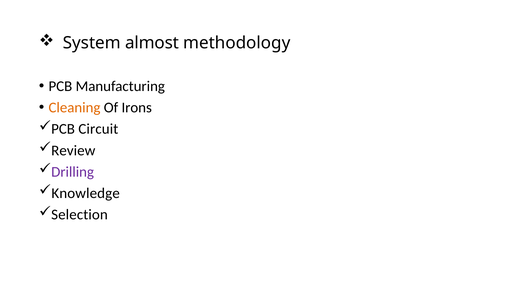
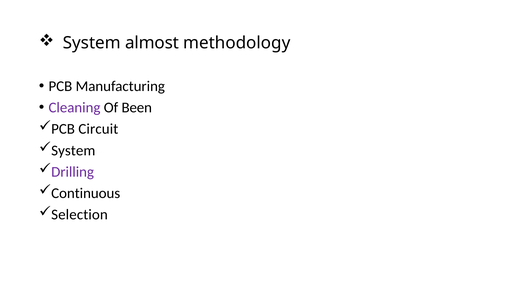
Cleaning colour: orange -> purple (74, 108)
Irons: Irons -> Been (137, 108)
Review: Review -> System (73, 151)
Knowledge: Knowledge -> Continuous (86, 194)
